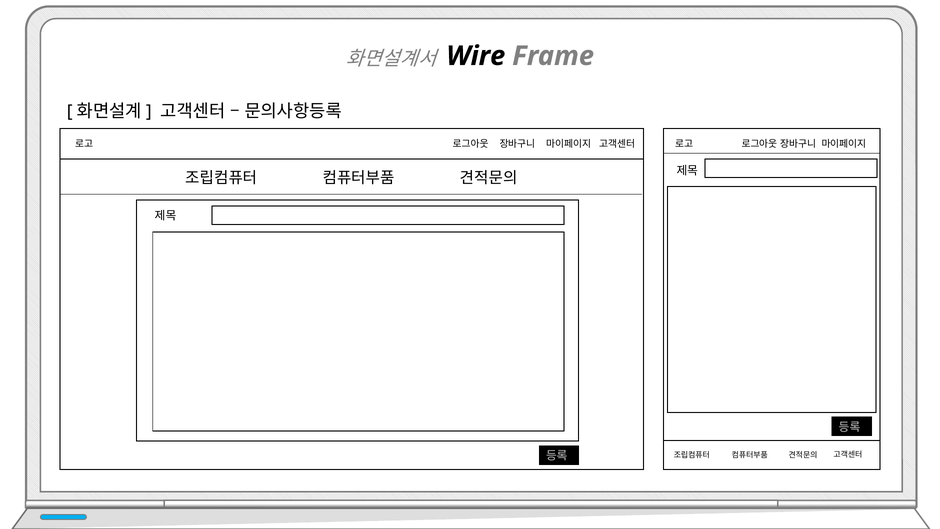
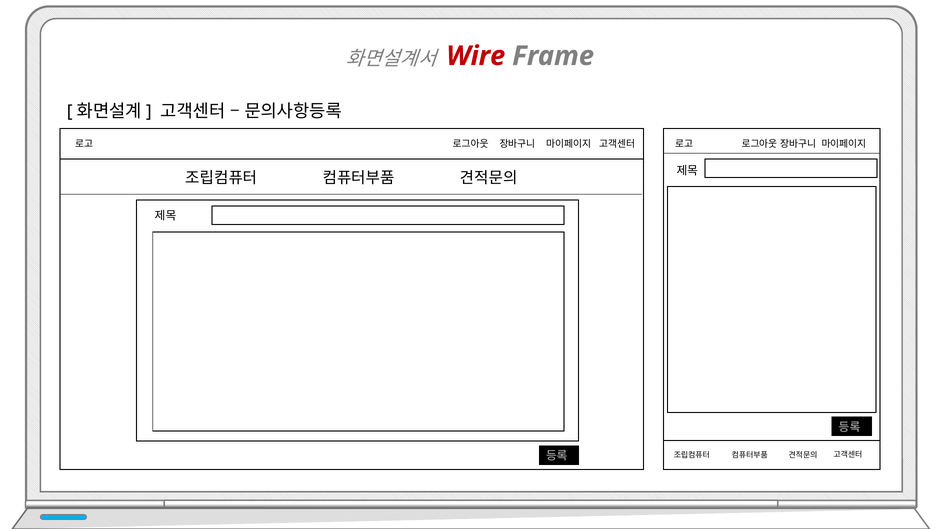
Wire colour: black -> red (476, 56)
